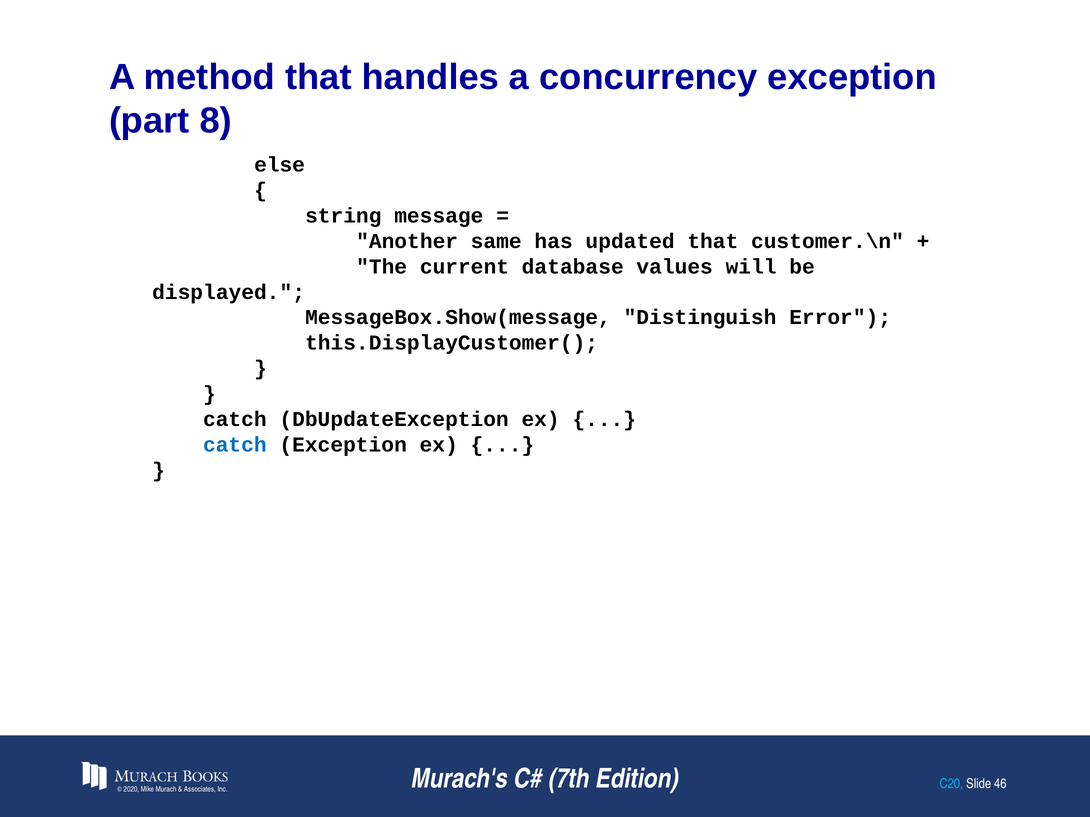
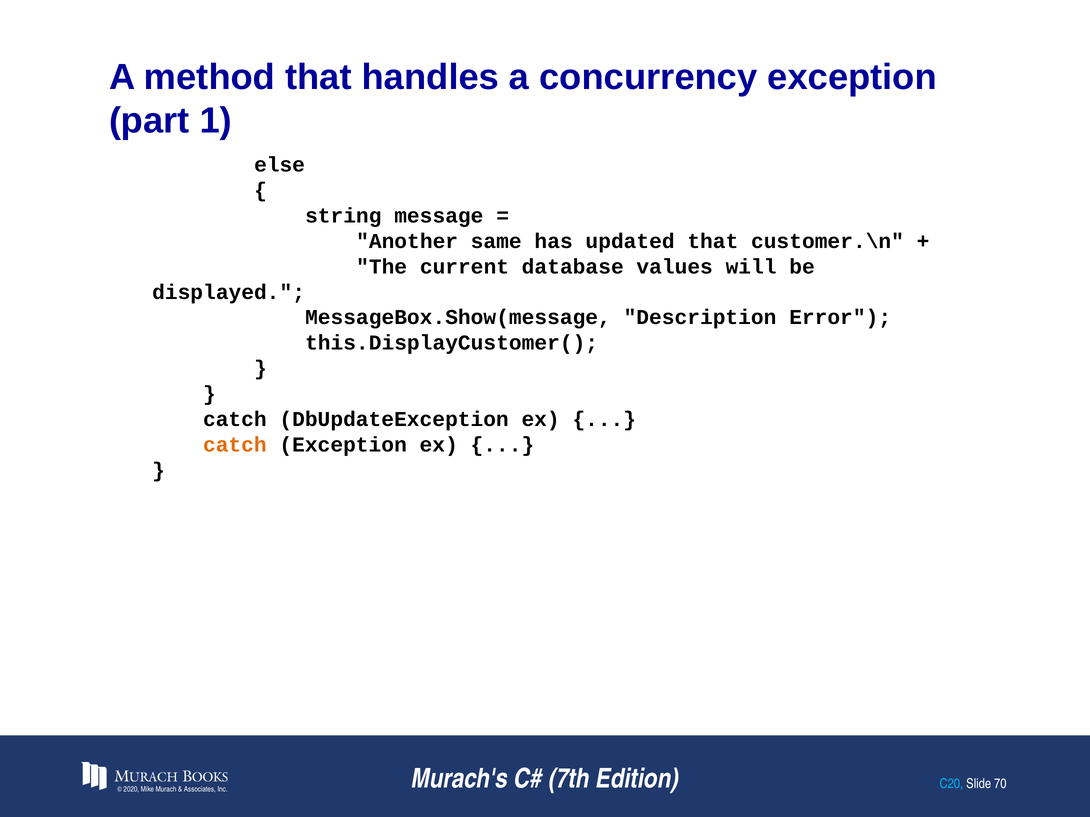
8: 8 -> 1 (216, 121)
Distinguish: Distinguish -> Description (700, 318)
catch colour: blue -> orange (235, 445)
46: 46 -> 70 (1000, 784)
